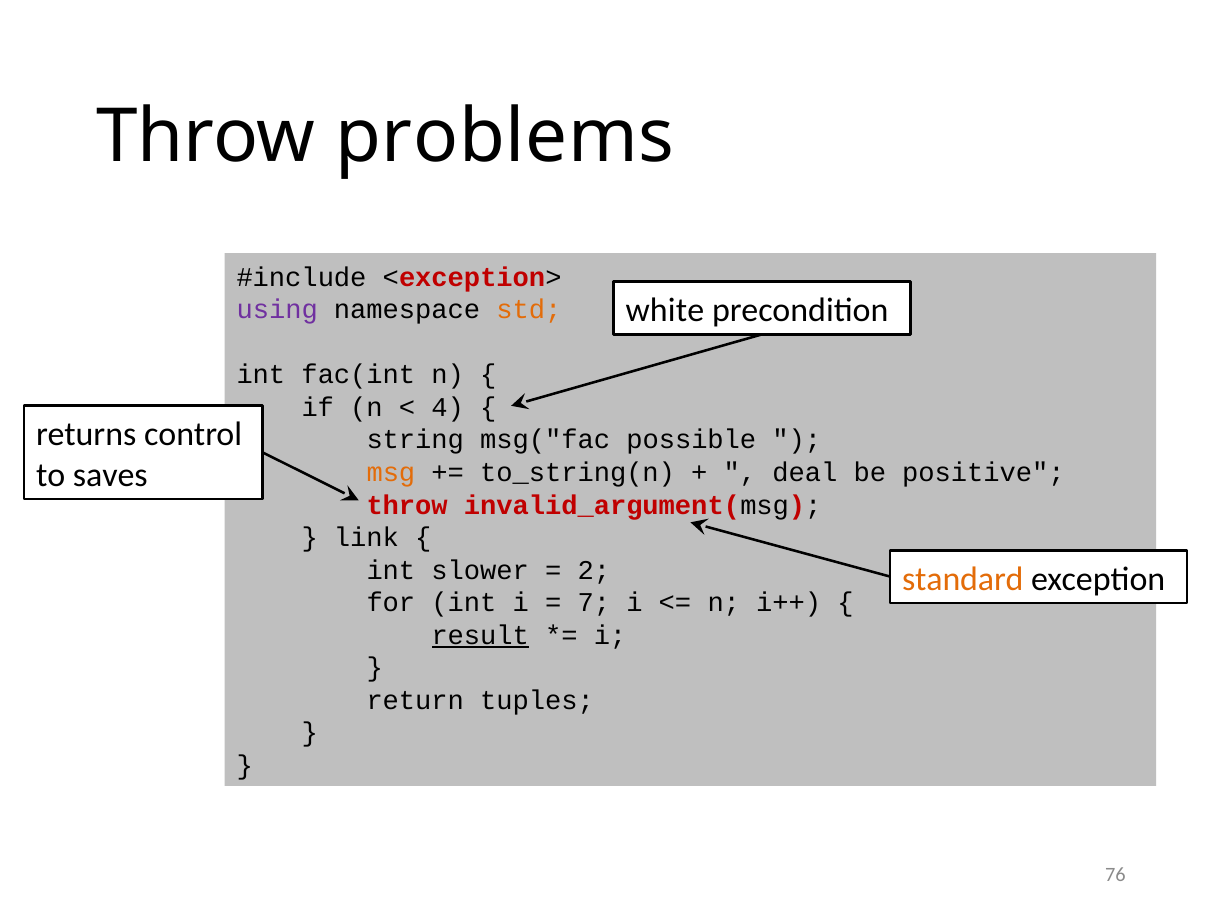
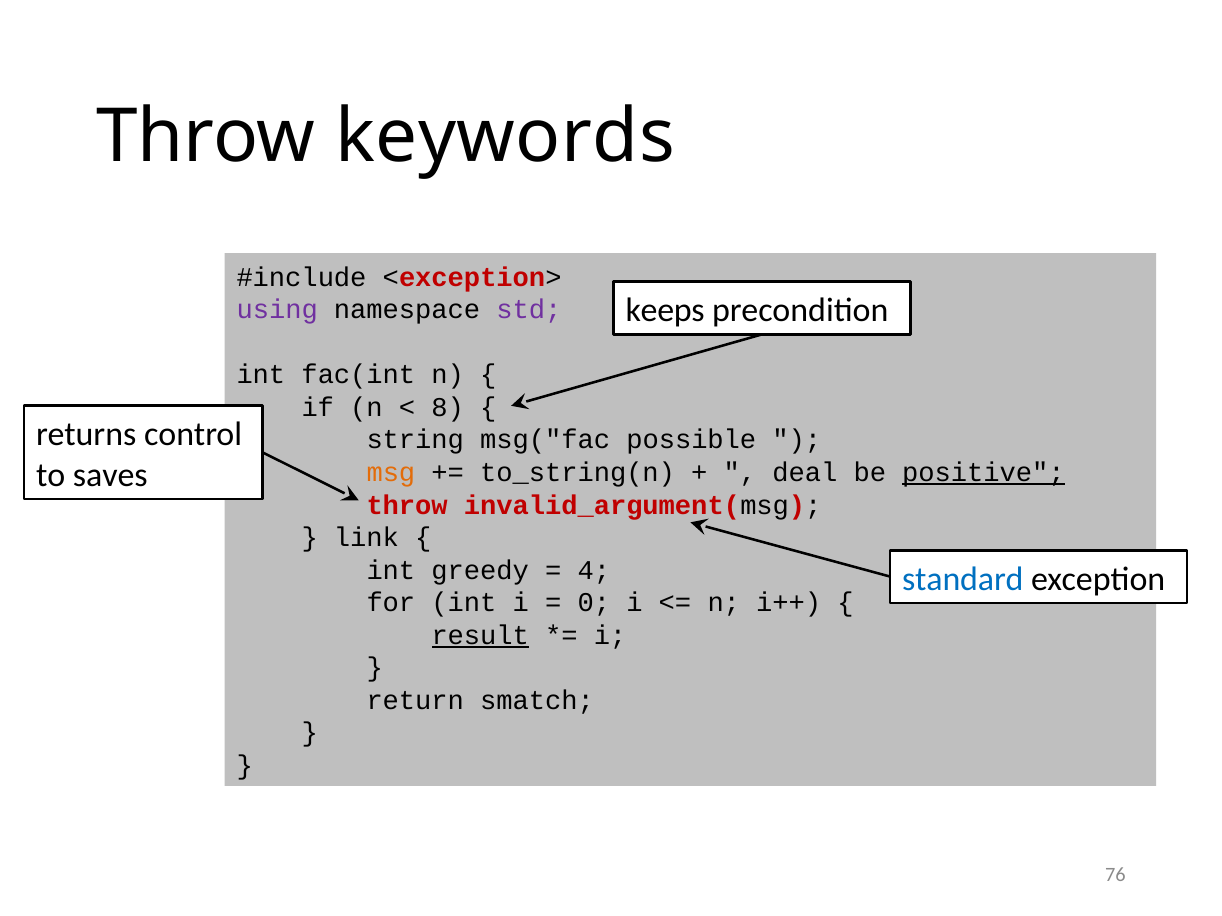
problems: problems -> keywords (505, 137)
white: white -> keeps (665, 311)
std colour: orange -> purple (529, 310)
4: 4 -> 8 (448, 408)
positive underline: none -> present (984, 473)
slower: slower -> greedy (480, 571)
2: 2 -> 4 (594, 571)
standard colour: orange -> blue (963, 579)
7: 7 -> 0 (594, 603)
tuples: tuples -> smatch (537, 701)
